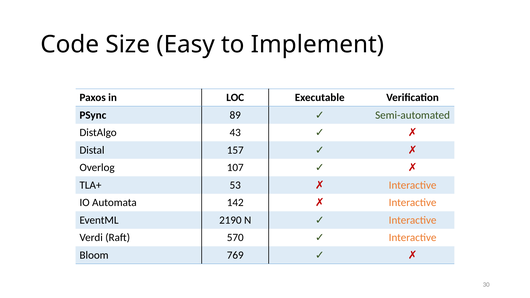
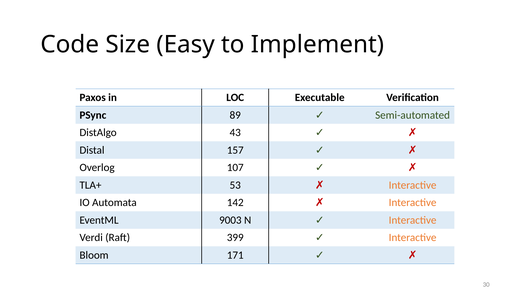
2190: 2190 -> 9003 (230, 220)
570: 570 -> 399 (235, 238)
769: 769 -> 171 (235, 255)
